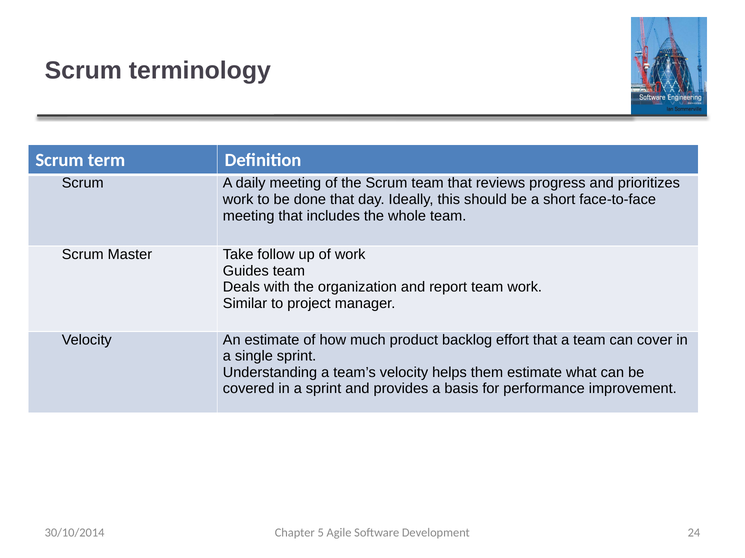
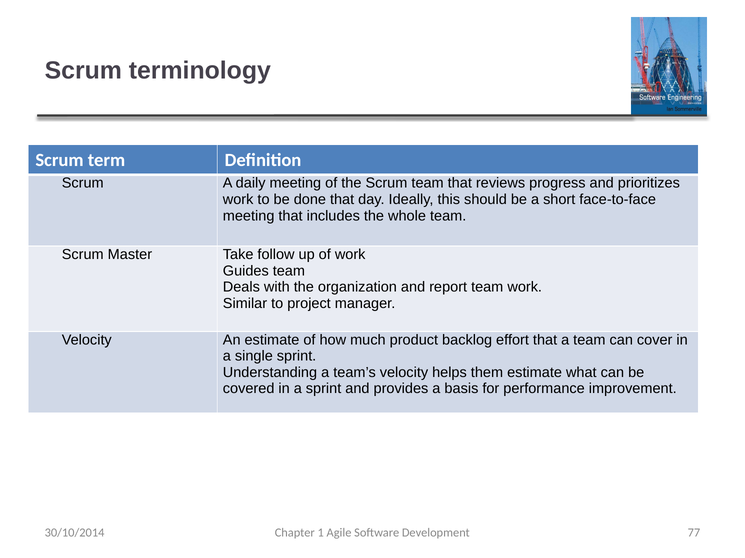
5: 5 -> 1 (321, 534)
24: 24 -> 77 (694, 533)
